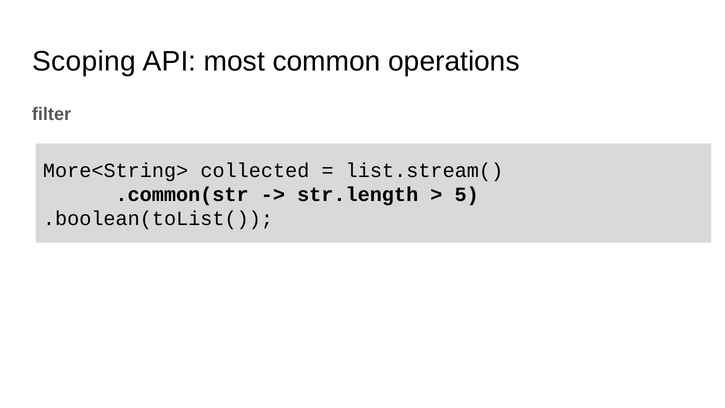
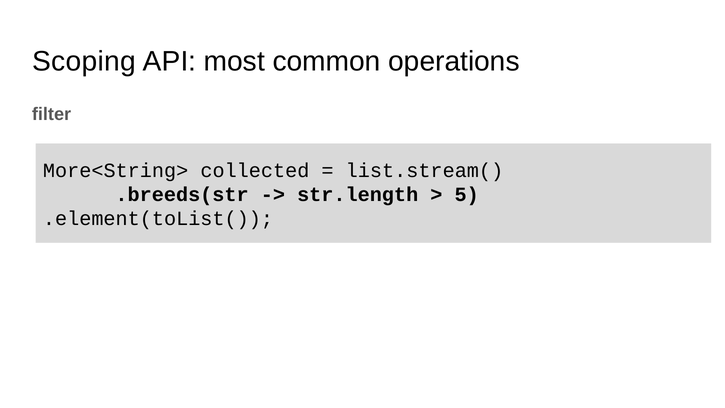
.common(str: .common(str -> .breeds(str (182, 194)
.boolean(toList(: .boolean(toList( -> .element(toList( (158, 219)
